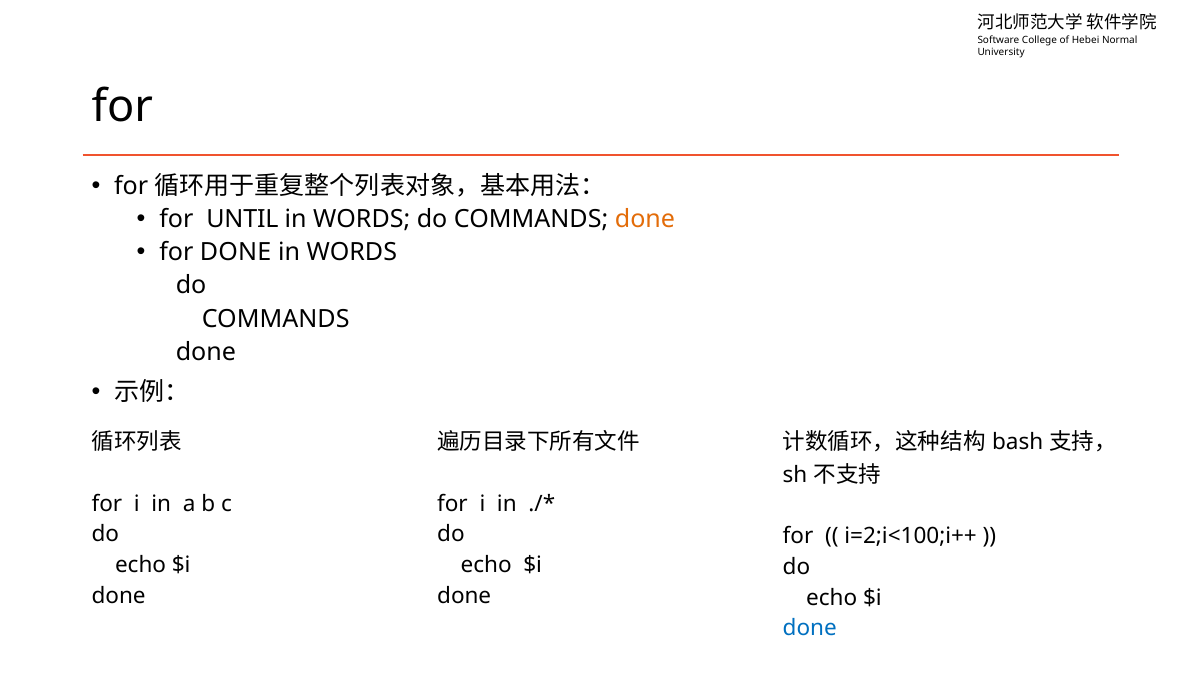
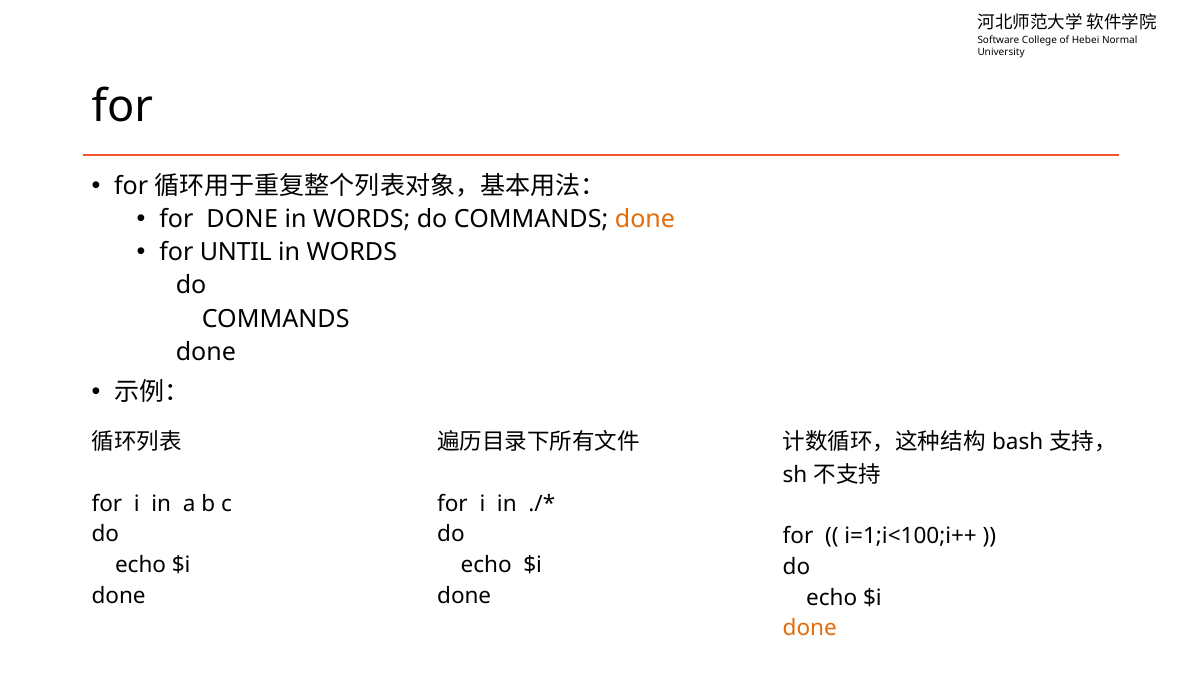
for UNTIL: UNTIL -> DONE (242, 219)
for DONE: DONE -> UNTIL (236, 252)
i=2;i<100;i++: i=2;i<100;i++ -> i=1;i<100;i++ (911, 537)
done colour: blue -> orange (810, 629)
